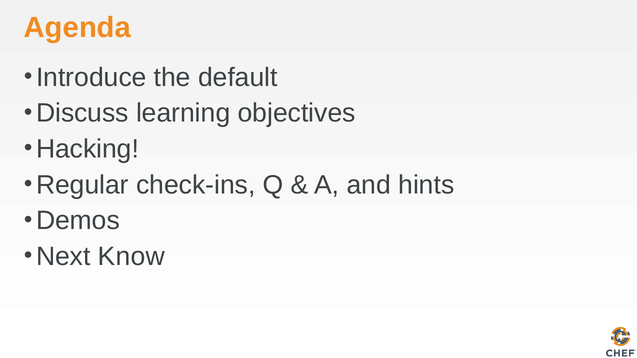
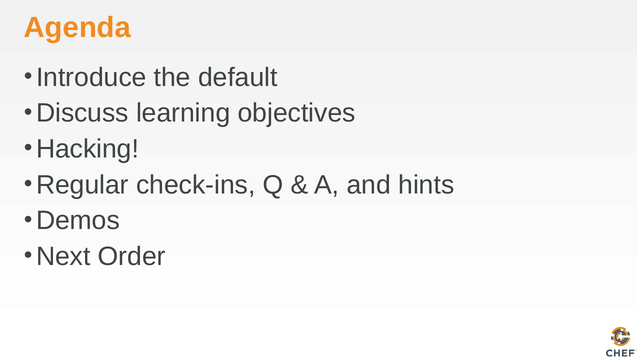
Know: Know -> Order (132, 257)
